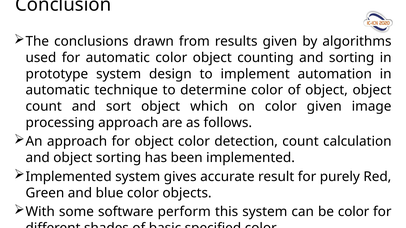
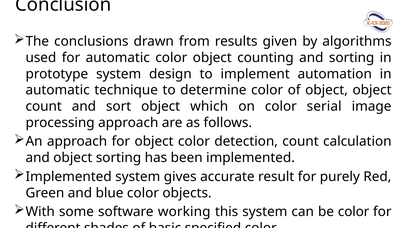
color given: given -> serial (324, 107)
perform: perform -> working (184, 212)
